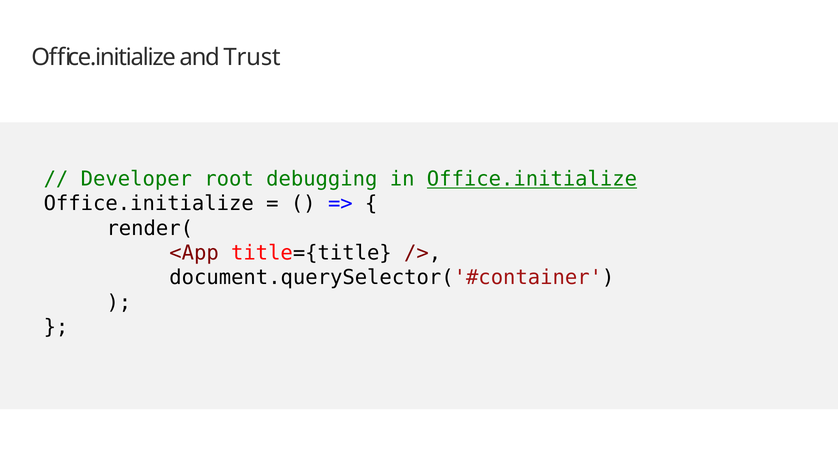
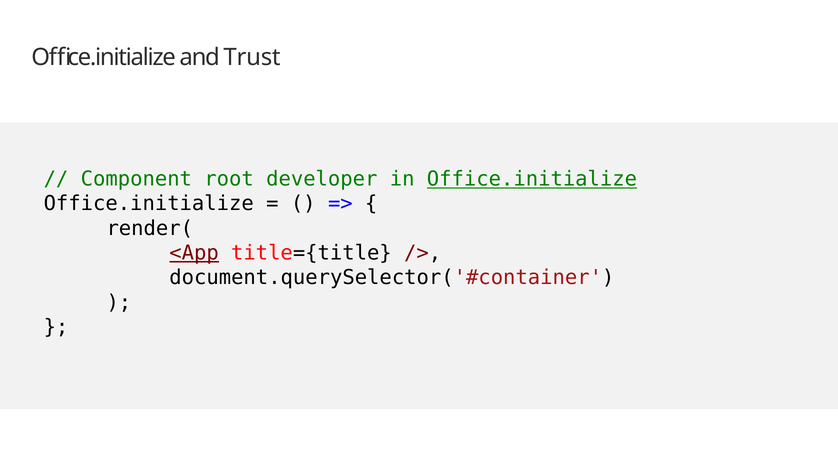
Developer: Developer -> Component (136, 179)
debugging: debugging -> developer (322, 179)
<App underline: none -> present (194, 253)
